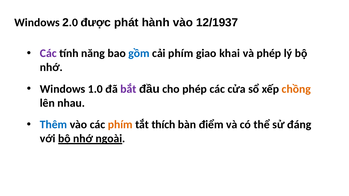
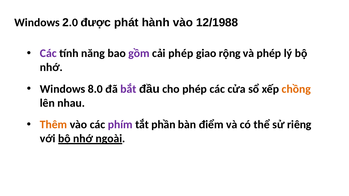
12/1937: 12/1937 -> 12/1988 (217, 23)
gồm colour: blue -> purple (139, 53)
cải phím: phím -> phép (181, 53)
khai: khai -> rộng (230, 53)
1.0: 1.0 -> 8.0 (95, 89)
Thêm colour: blue -> orange (54, 125)
phím colour: orange -> purple (120, 125)
thích: thích -> phần (163, 125)
đáng: đáng -> riêng (299, 125)
